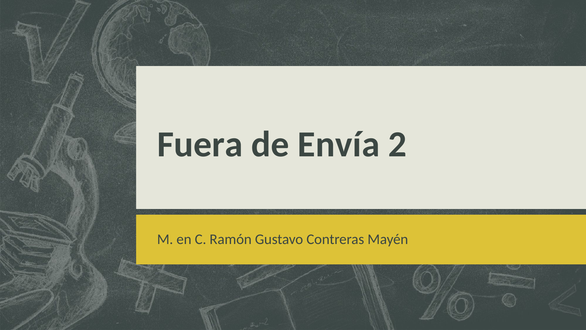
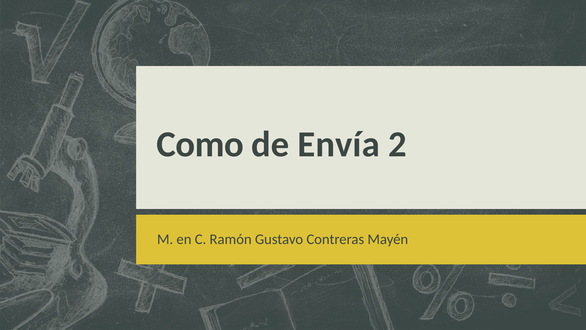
Fuera: Fuera -> Como (200, 144)
